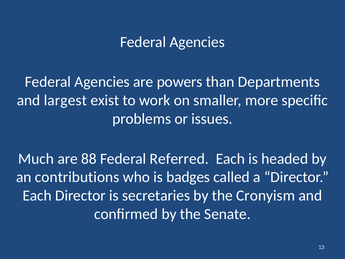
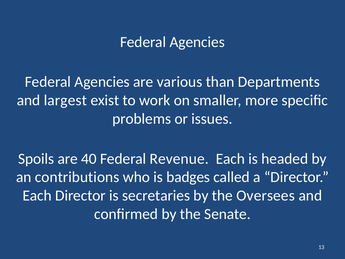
powers: powers -> various (180, 82)
Much: Much -> Spoils (36, 159)
88: 88 -> 40 (89, 159)
Referred: Referred -> Revenue (179, 159)
Cronyism: Cronyism -> Oversees (266, 195)
